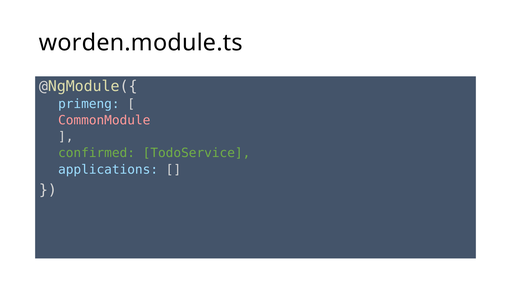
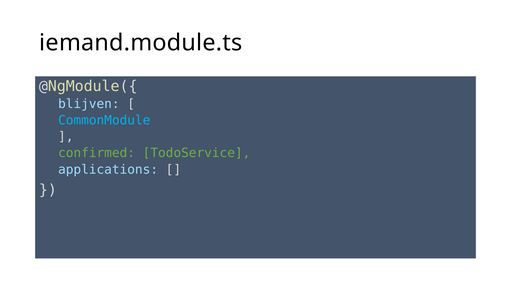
worden.module.ts: worden.module.ts -> iemand.module.ts (141, 43)
primeng: primeng -> blijven (89, 104)
CommonModule colour: pink -> light blue (104, 120)
